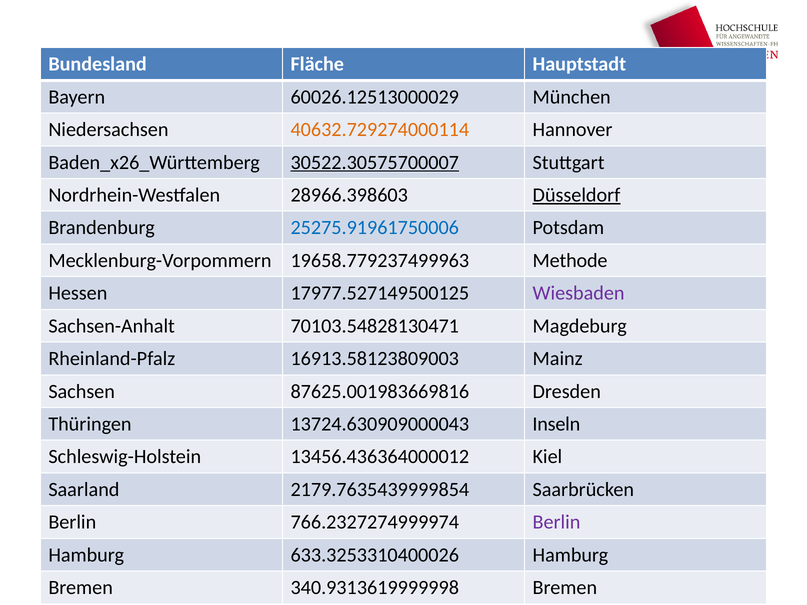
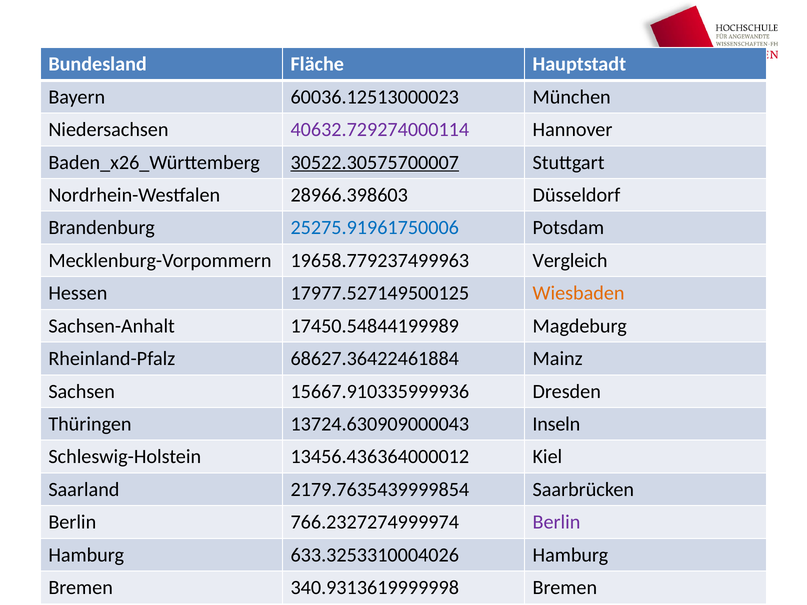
60026.12513000029: 60026.12513000029 -> 60036.12513000023 (375, 97)
40632.729274000114 colour: orange -> purple (380, 130)
Düsseldorf underline: present -> none (576, 195)
Methode: Methode -> Vergleich (570, 261)
Wiesbaden colour: purple -> orange (579, 293)
70103.54828130471: 70103.54828130471 -> 17450.54844199989 (375, 326)
16913.58123809003: 16913.58123809003 -> 68627.36422461884 (375, 359)
87625.001983669816: 87625.001983669816 -> 15667.910335999936 (380, 392)
633.3253310400026: 633.3253310400026 -> 633.3253310004026 (375, 555)
